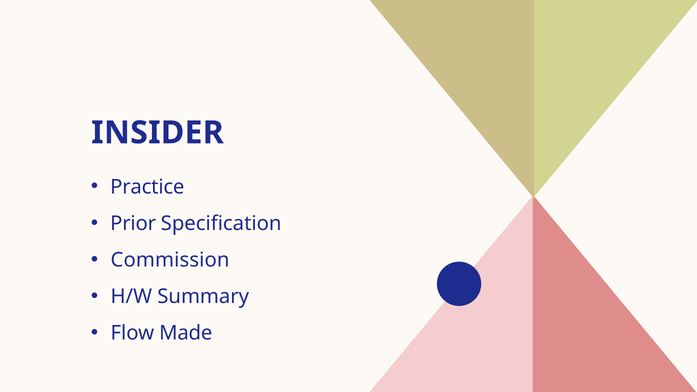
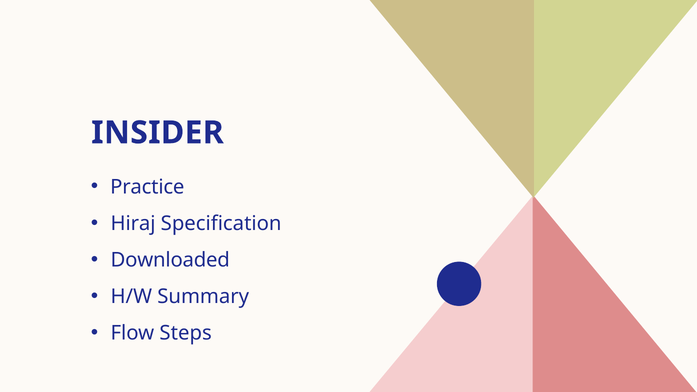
Prior: Prior -> Hiraj (133, 223)
Commission: Commission -> Downloaded (170, 260)
Made: Made -> Steps (186, 333)
